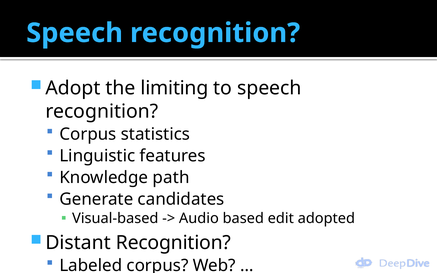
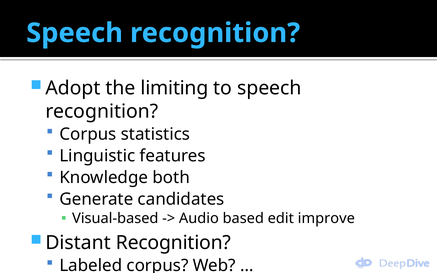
path: path -> both (171, 178)
adopted: adopted -> improve (326, 219)
